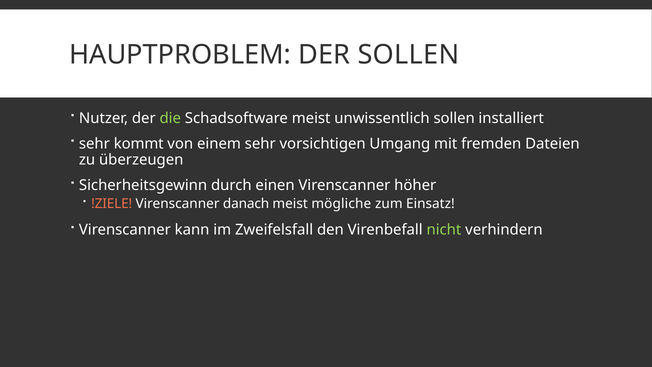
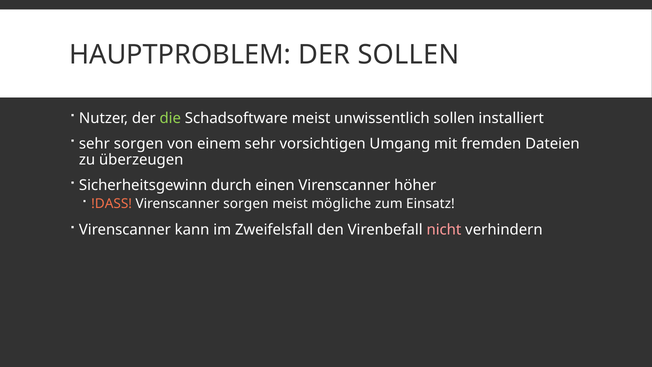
sehr kommt: kommt -> sorgen (139, 144)
!ZIELE: !ZIELE -> !DASS (112, 204)
Virenscanner danach: danach -> sorgen (246, 204)
nicht colour: light green -> pink (444, 230)
